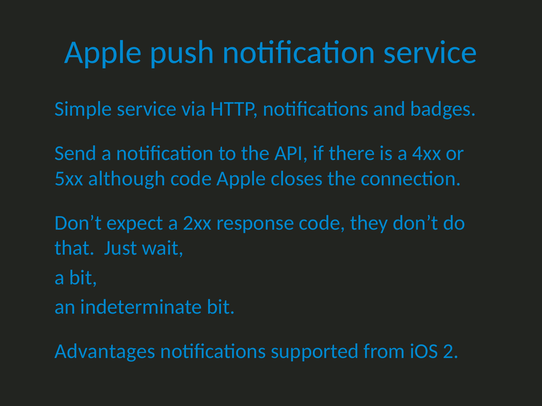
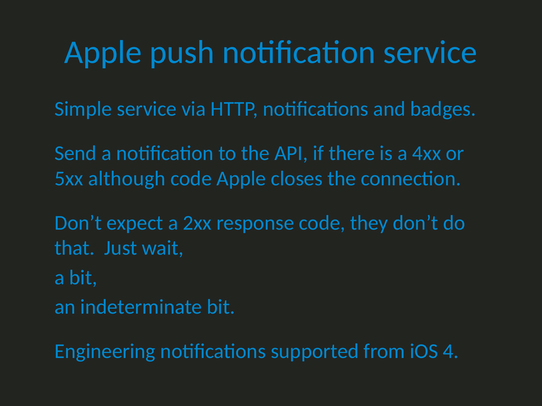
Advantages: Advantages -> Engineering (105, 352)
2: 2 -> 4 (451, 352)
